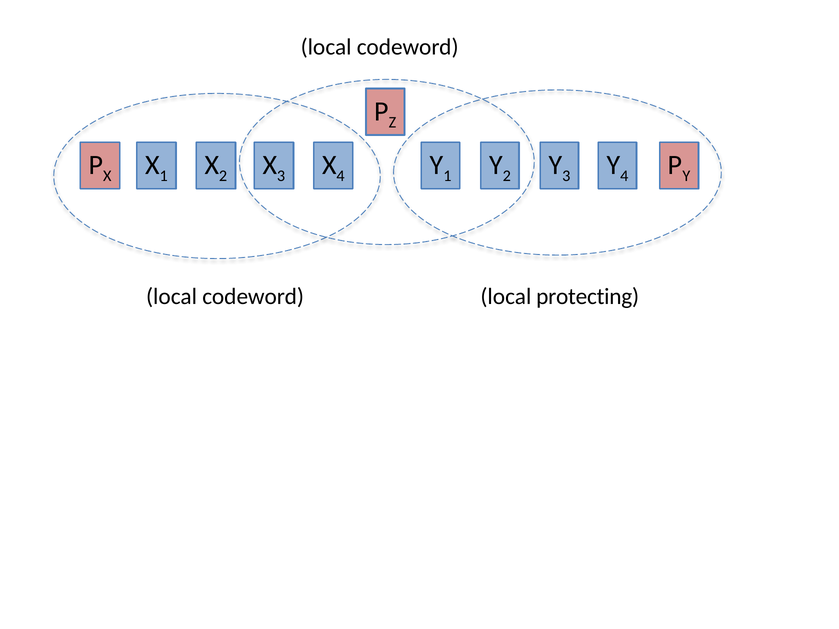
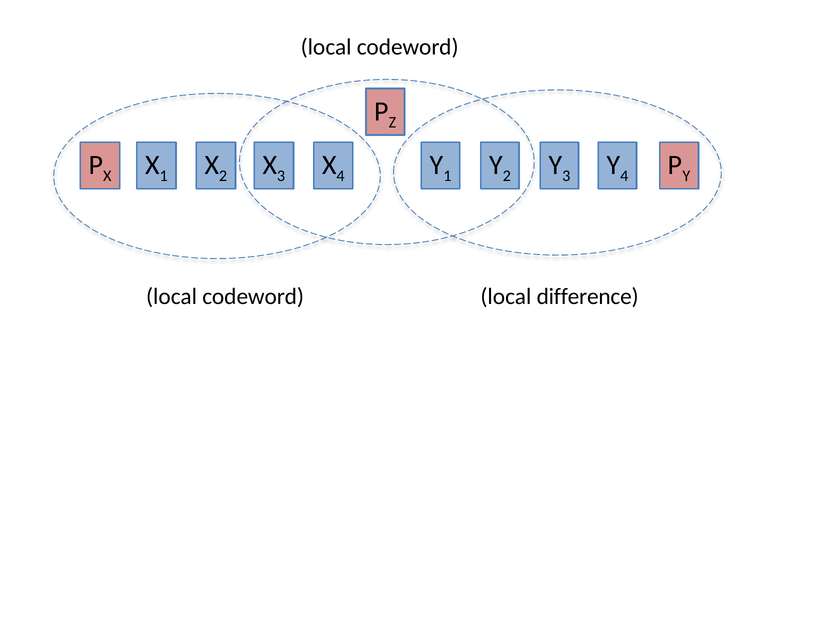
protecting: protecting -> difference (588, 297)
